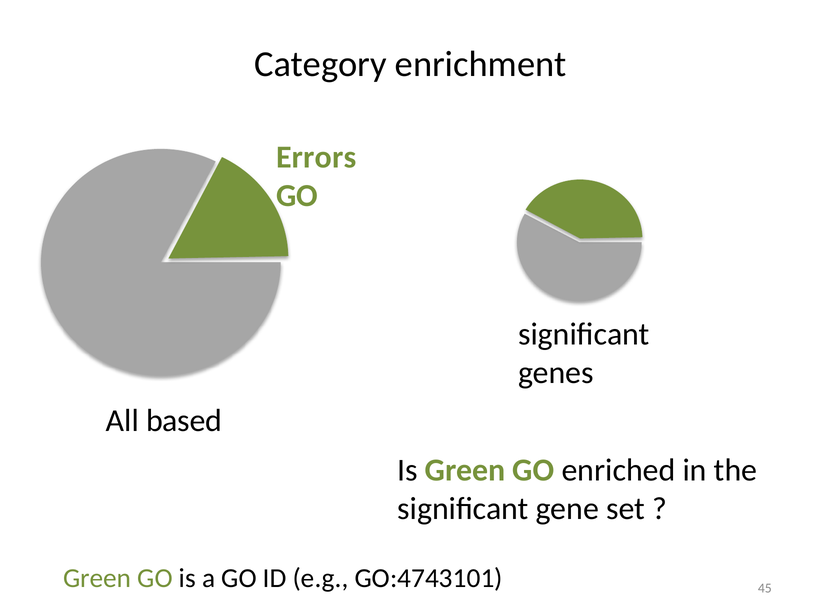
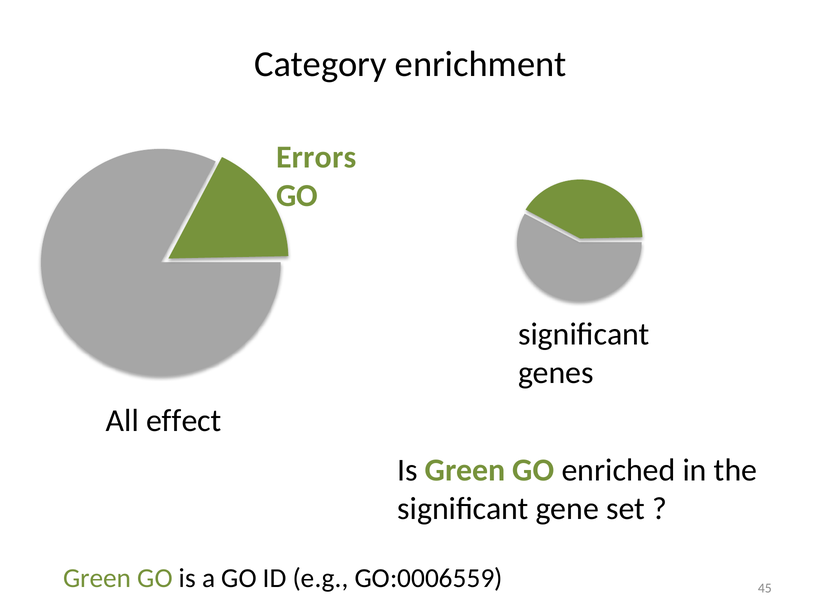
based: based -> effect (184, 420)
GO:4743101: GO:4743101 -> GO:0006559 (429, 578)
